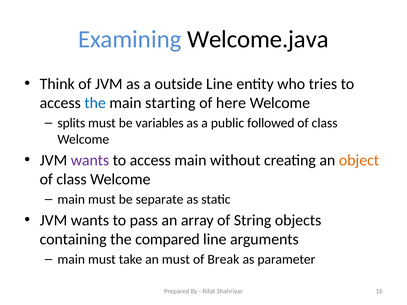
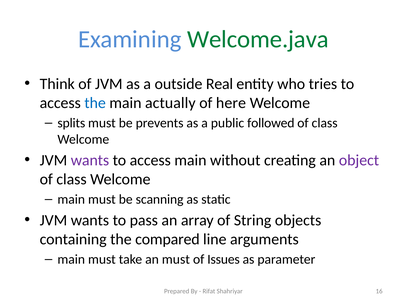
Welcome.java colour: black -> green (258, 39)
outside Line: Line -> Real (220, 84)
starting: starting -> actually (170, 103)
variables: variables -> prevents (160, 123)
object colour: orange -> purple (359, 160)
separate: separate -> scanning (160, 200)
Break: Break -> Issues (224, 260)
